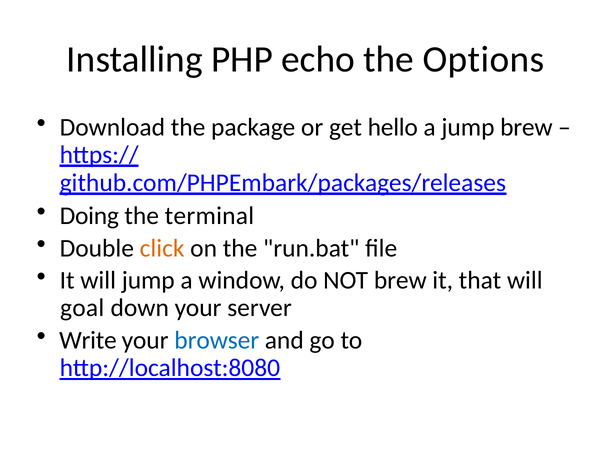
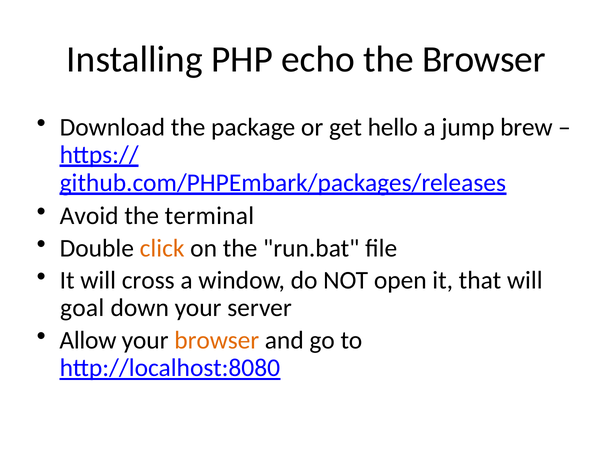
the Options: Options -> Browser (484, 59)
Doing: Doing -> Avoid (89, 216)
will jump: jump -> cross (148, 281)
NOT brew: brew -> open (400, 281)
Write: Write -> Allow (88, 340)
browser colour: blue -> orange (217, 340)
